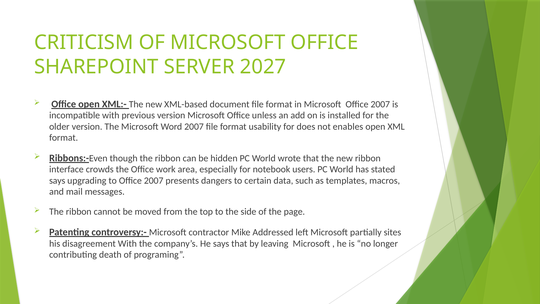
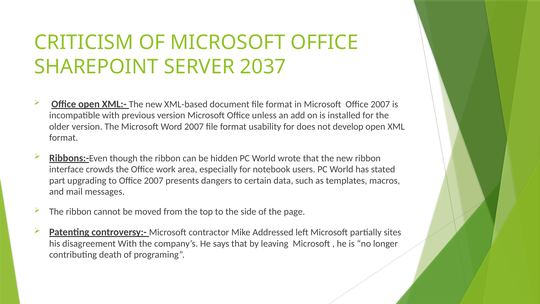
2027: 2027 -> 2037 (263, 67)
enables: enables -> develop (348, 126)
says: says -> part (57, 180)
